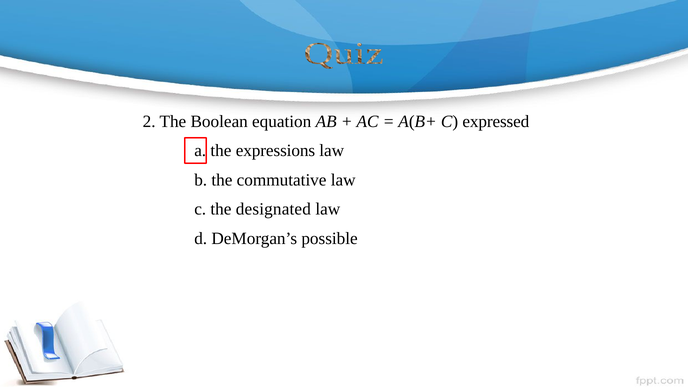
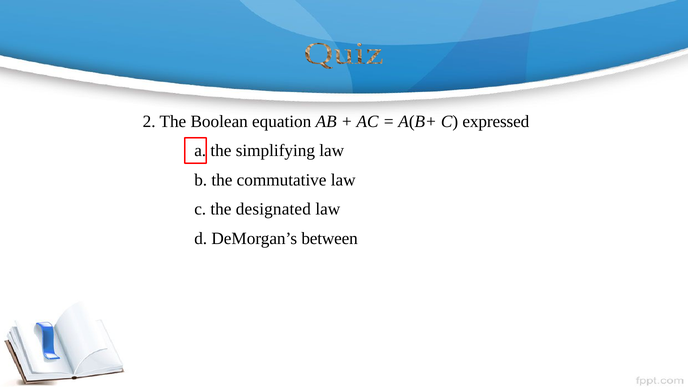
expressions: expressions -> simplifying (275, 151)
possible: possible -> between (330, 238)
